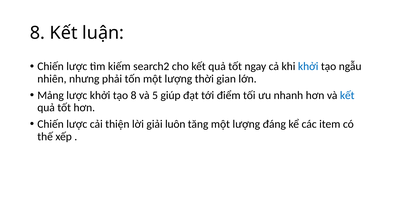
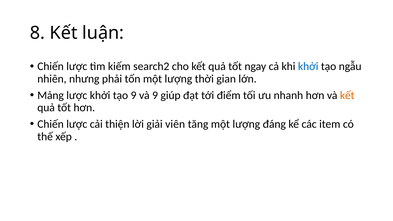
tạo 8: 8 -> 9 (134, 95)
và 5: 5 -> 9 (155, 95)
kết colour: blue -> orange (347, 95)
luôn: luôn -> viên (175, 124)
